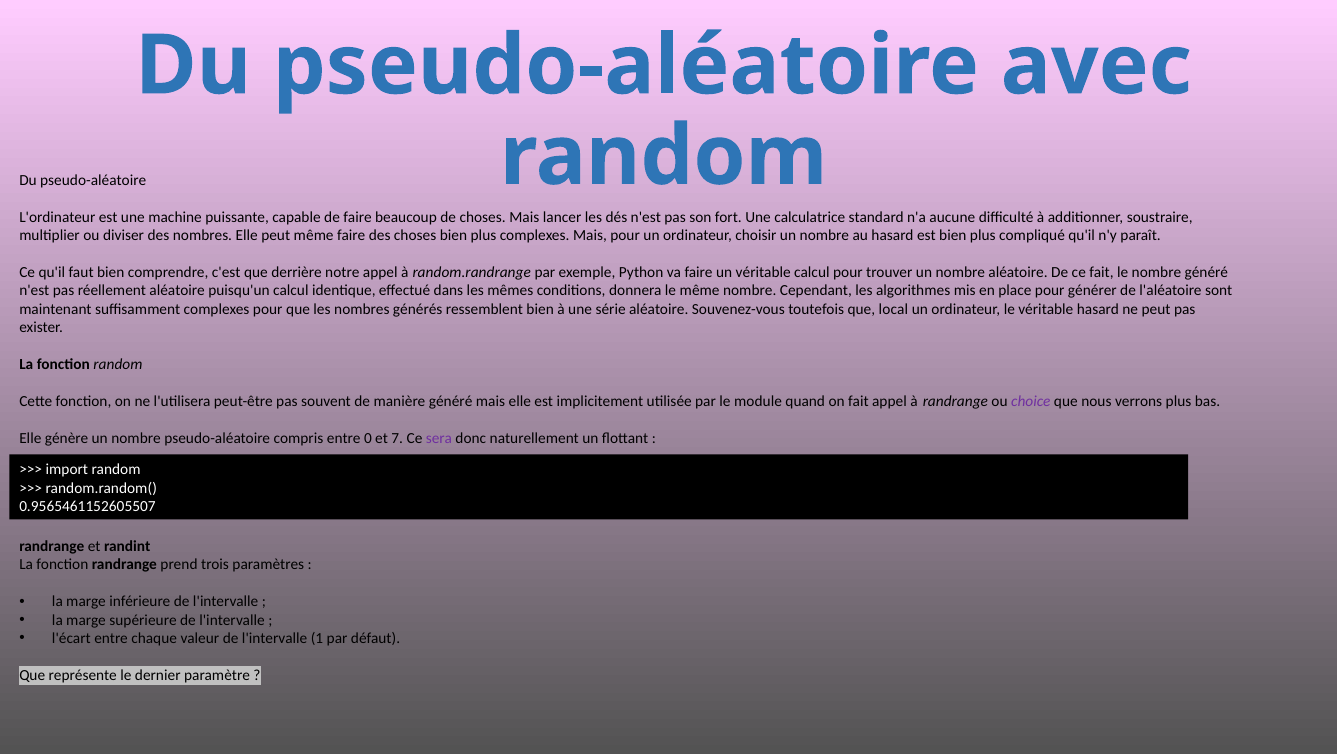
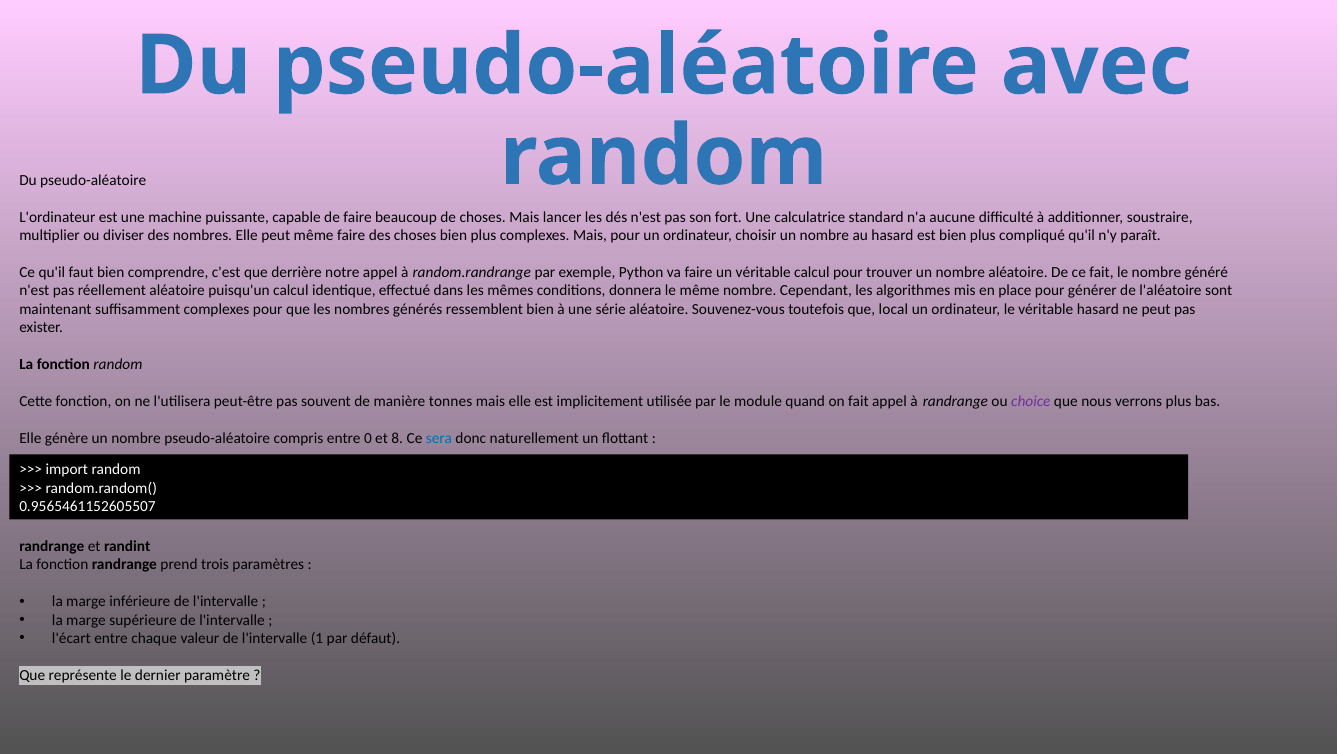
manière généré: généré -> tonnes (451, 401)
7: 7 -> 8 (397, 438)
sera colour: purple -> blue (439, 438)
